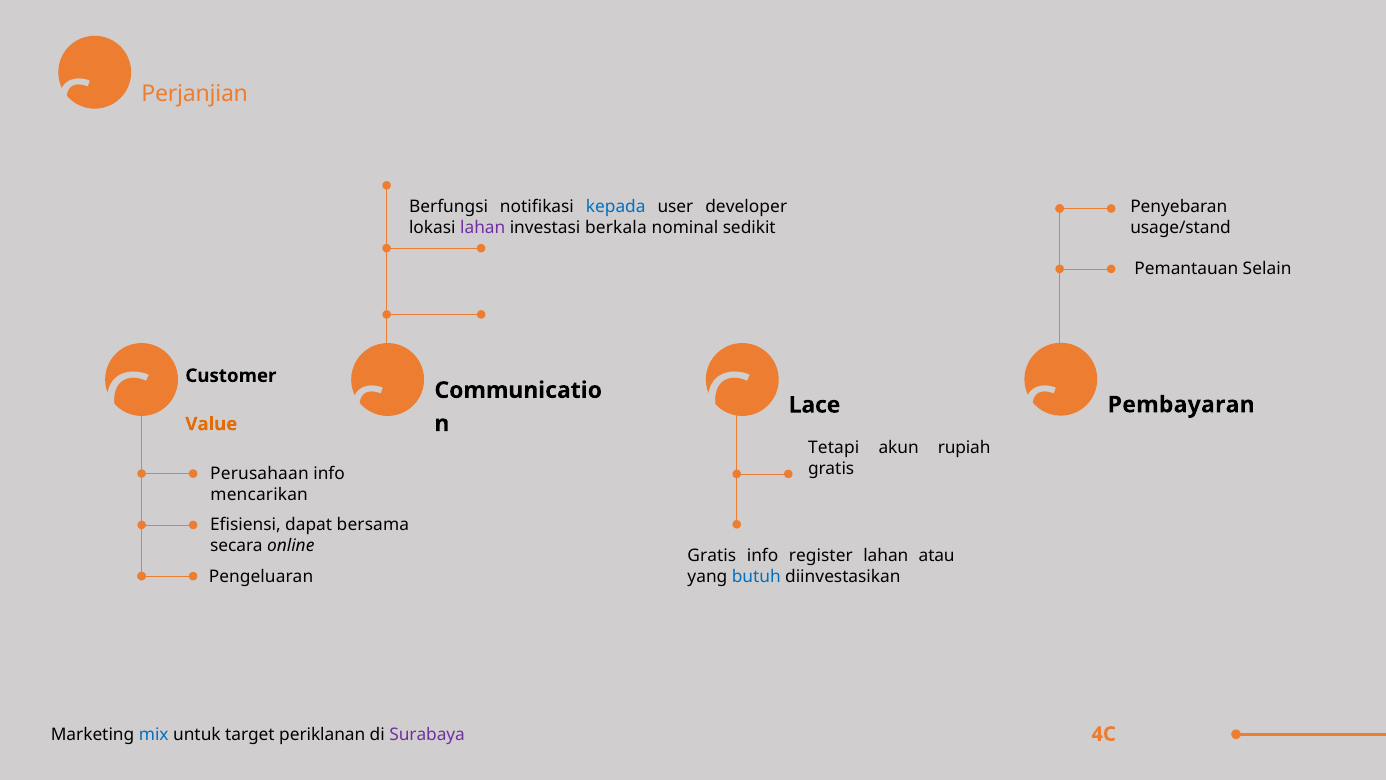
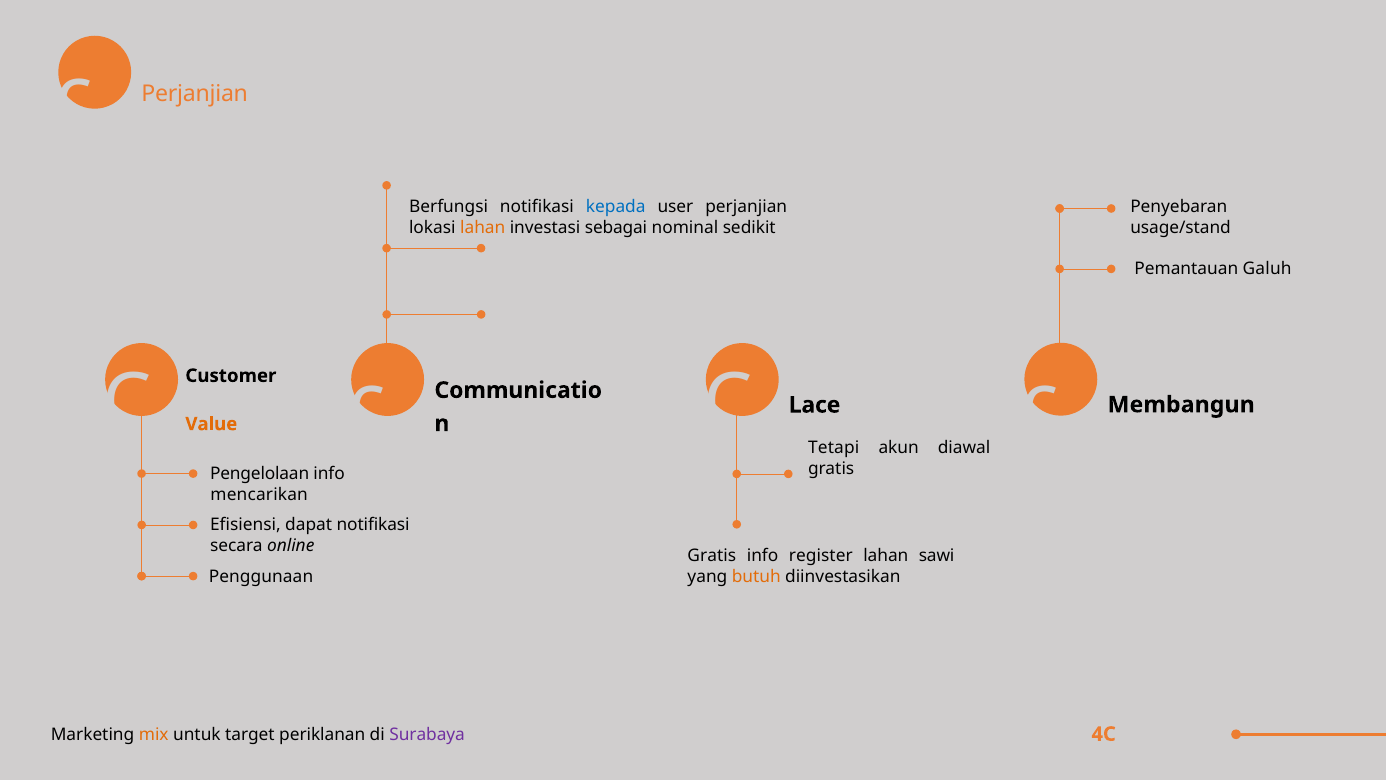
user developer: developer -> perjanjian (746, 207)
lahan colour: purple -> orange (483, 228)
berkala: berkala -> sebagai (616, 228)
Selain: Selain -> Galuh (1267, 269)
Pembayaran: Pembayaran -> Membangun (1181, 404)
rupiah: rupiah -> diawal (964, 448)
Perusahaan: Perusahaan -> Pengelolaan (260, 474)
dapat bersama: bersama -> notifikasi (373, 525)
atau: atau -> sawi (937, 556)
Pengeluaran: Pengeluaran -> Penggunaan (261, 576)
butuh colour: blue -> orange (756, 577)
mix colour: blue -> orange (154, 735)
